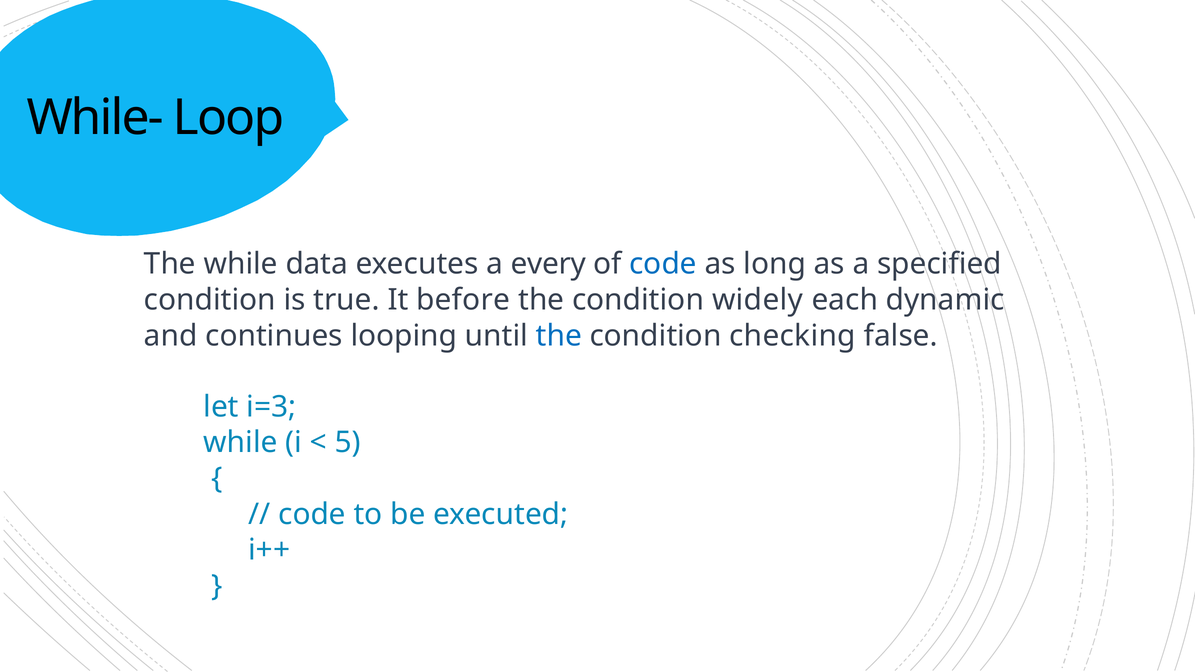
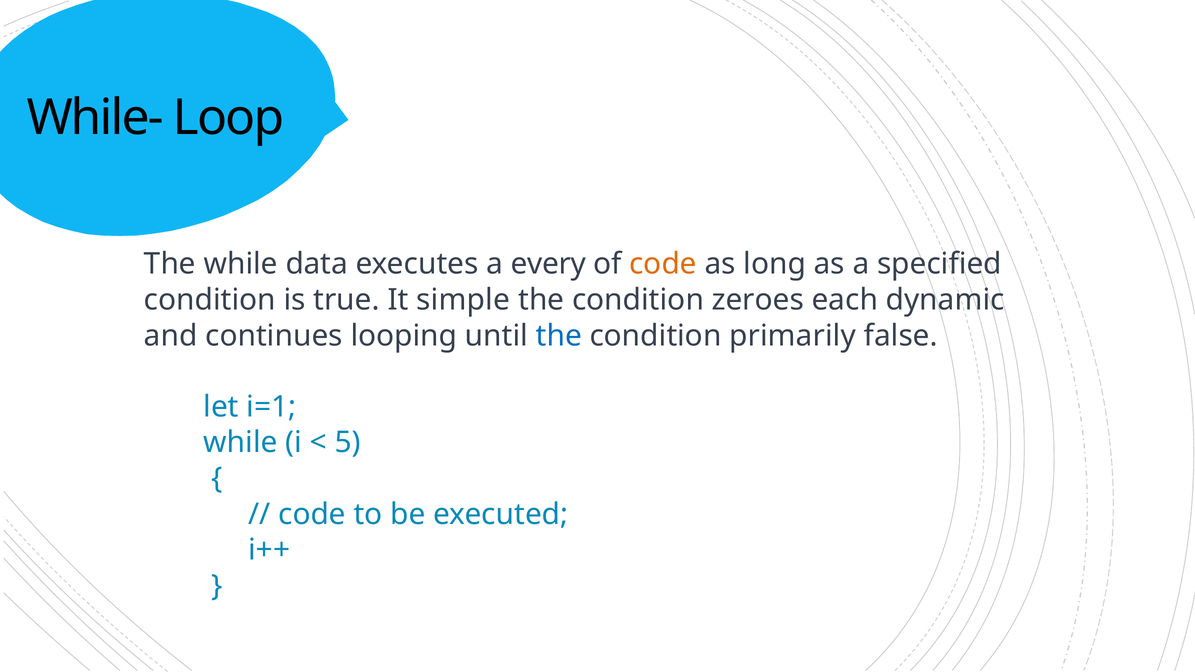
code colour: blue -> orange (663, 264)
before: before -> simple (463, 300)
widely: widely -> zeroes (758, 300)
checking: checking -> primarily (793, 336)
i=3: i=3 -> i=1 (271, 407)
